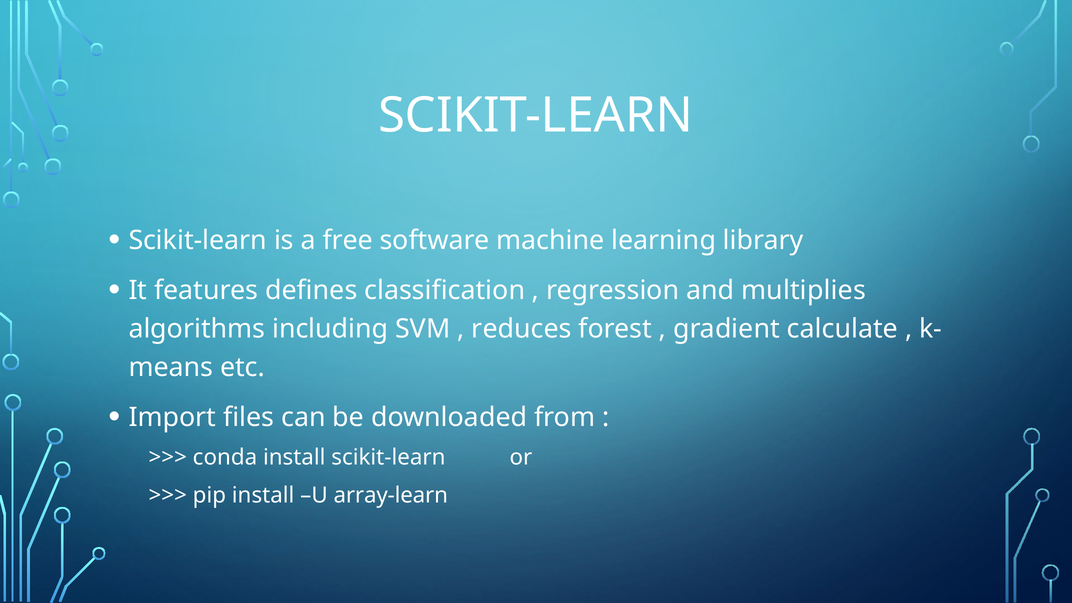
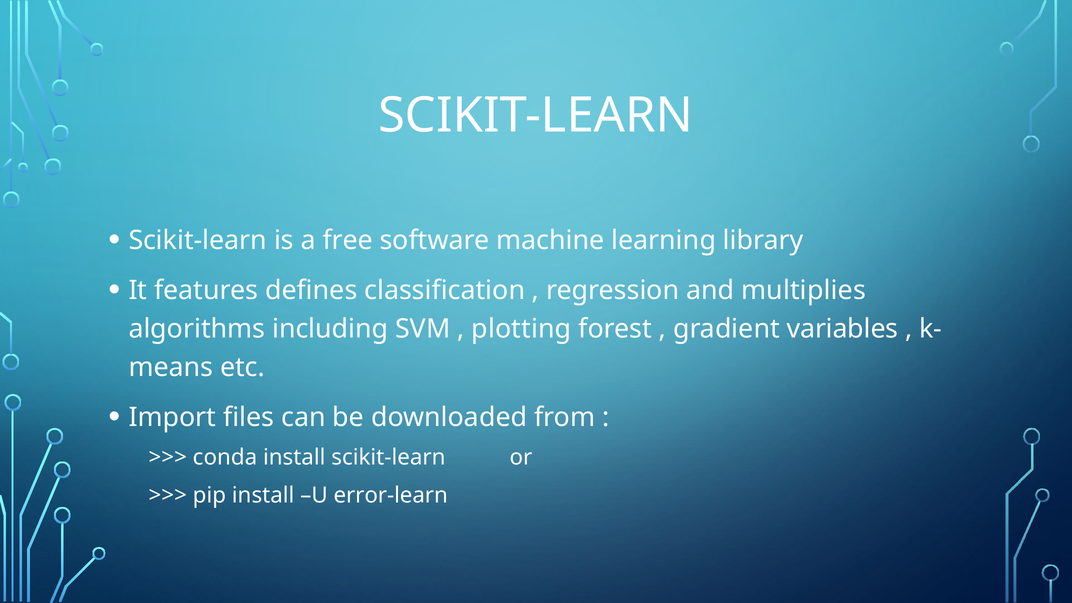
reduces: reduces -> plotting (521, 329)
calculate: calculate -> variables (843, 329)
array-learn: array-learn -> error-learn (391, 495)
